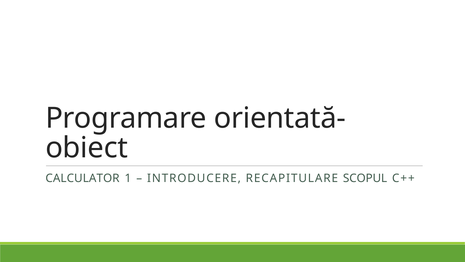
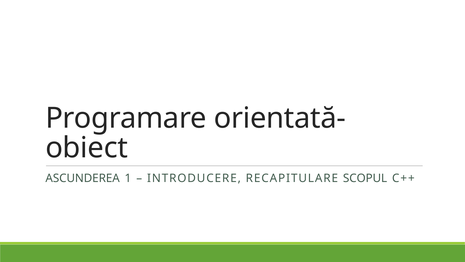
CALCULATOR: CALCULATOR -> ASCUNDEREA (83, 178)
